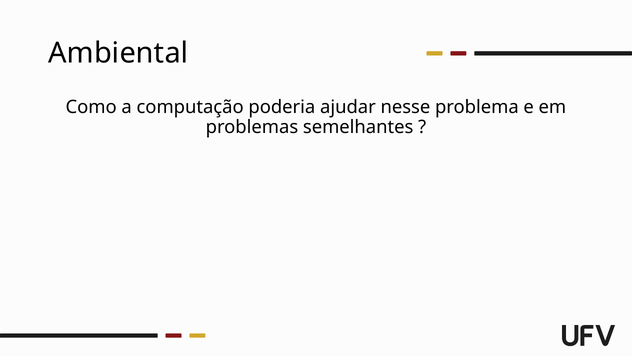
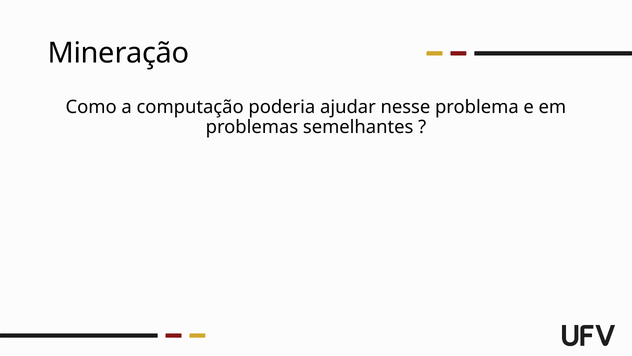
Ambiental: Ambiental -> Mineração (118, 53)
